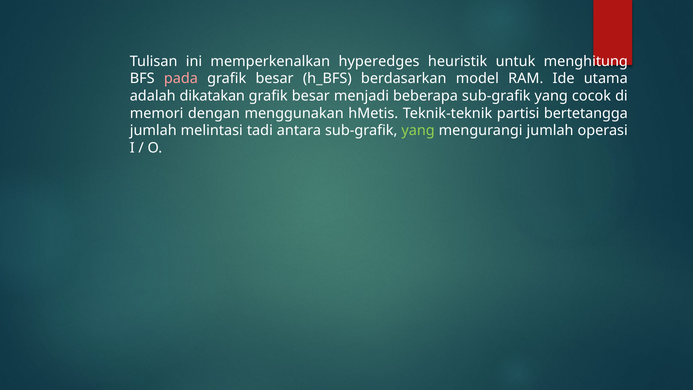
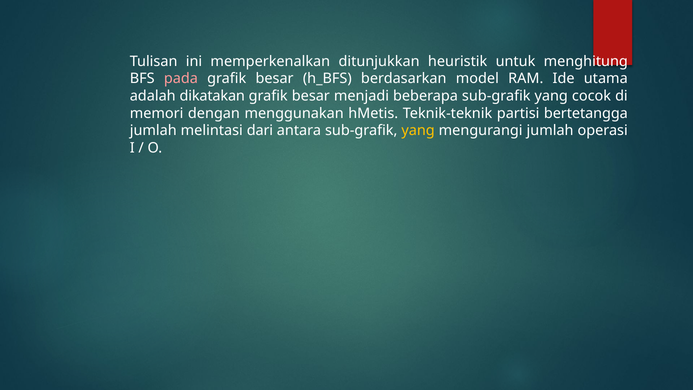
hyperedges: hyperedges -> ditunjukkan (379, 61)
tadi: tadi -> dari (260, 131)
yang colour: light green -> yellow (418, 131)
